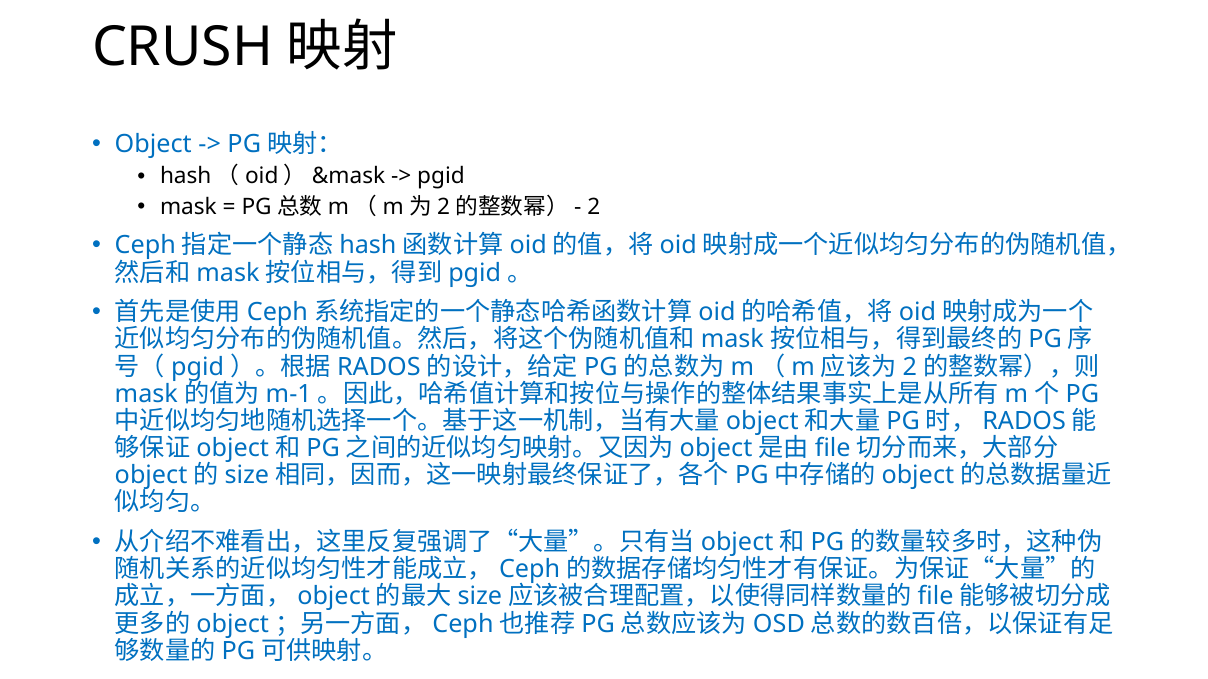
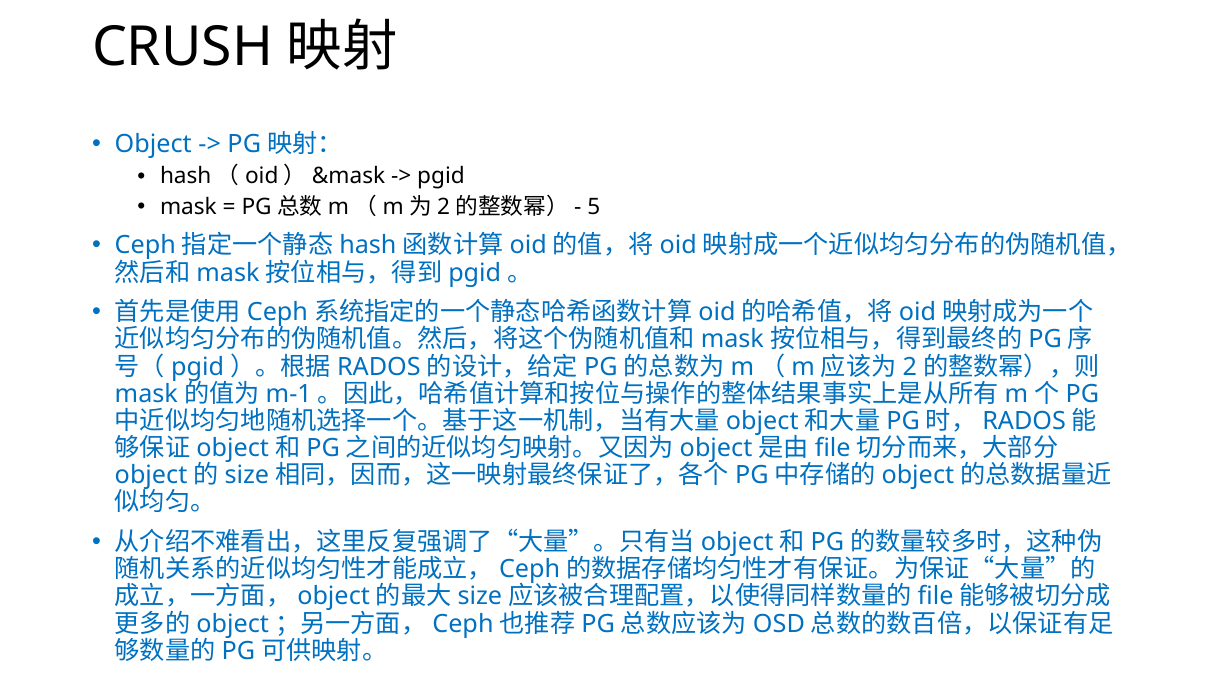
2: 2 -> 5 (594, 207)
